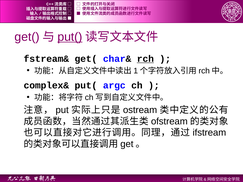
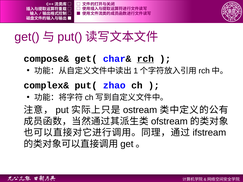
put( underline: present -> none (70, 37)
fstream&: fstream& -> compose& (46, 59)
argc: argc -> zhao (114, 86)
